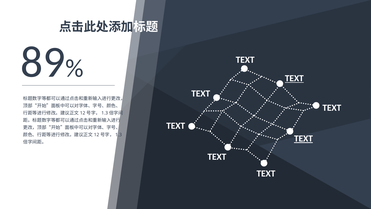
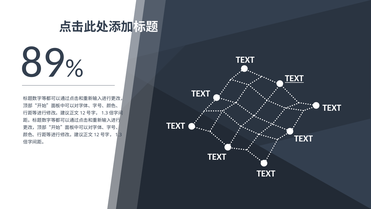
TEXT underline: present -> none (303, 138)
